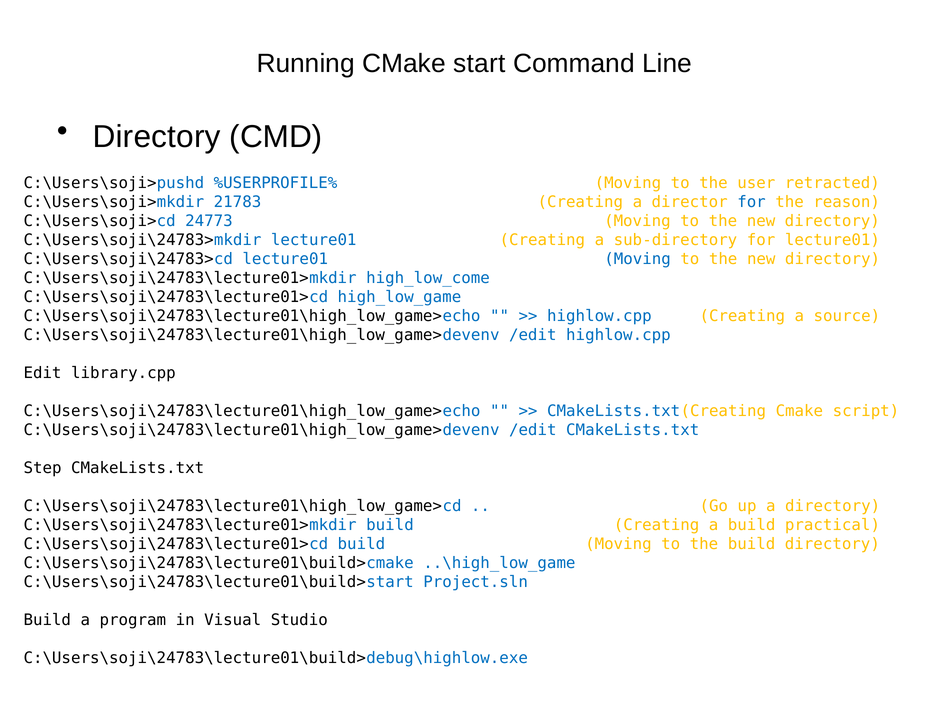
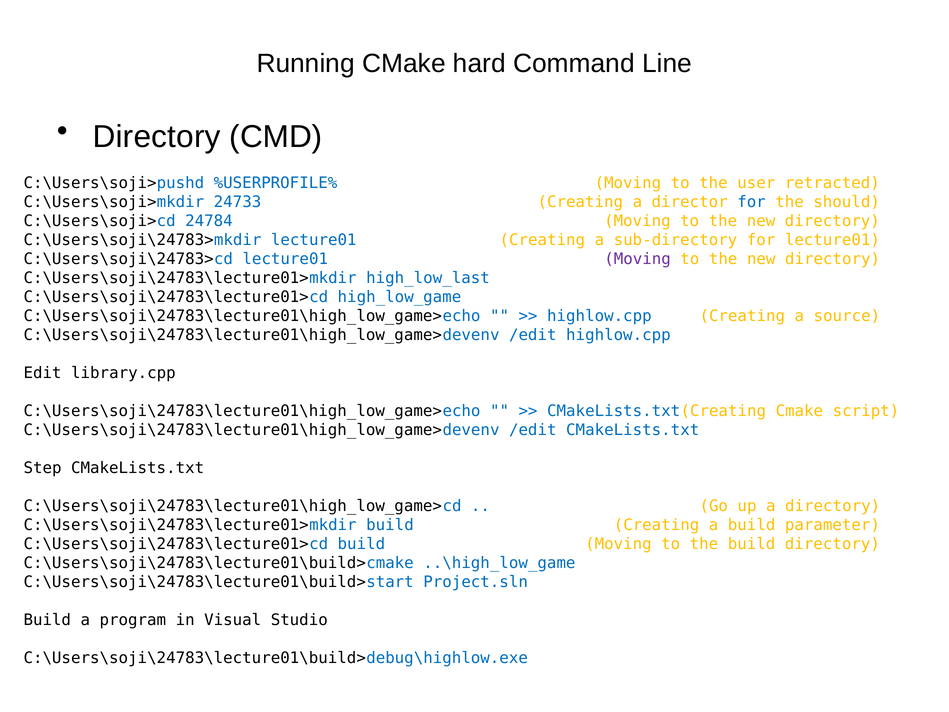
start: start -> hard (479, 64)
21783: 21783 -> 24733 (238, 202)
reason: reason -> should (847, 202)
24773: 24773 -> 24784 (209, 221)
Moving colour: blue -> purple (638, 259)
high_low_come: high_low_come -> high_low_last (428, 278)
practical: practical -> parameter (832, 525)
